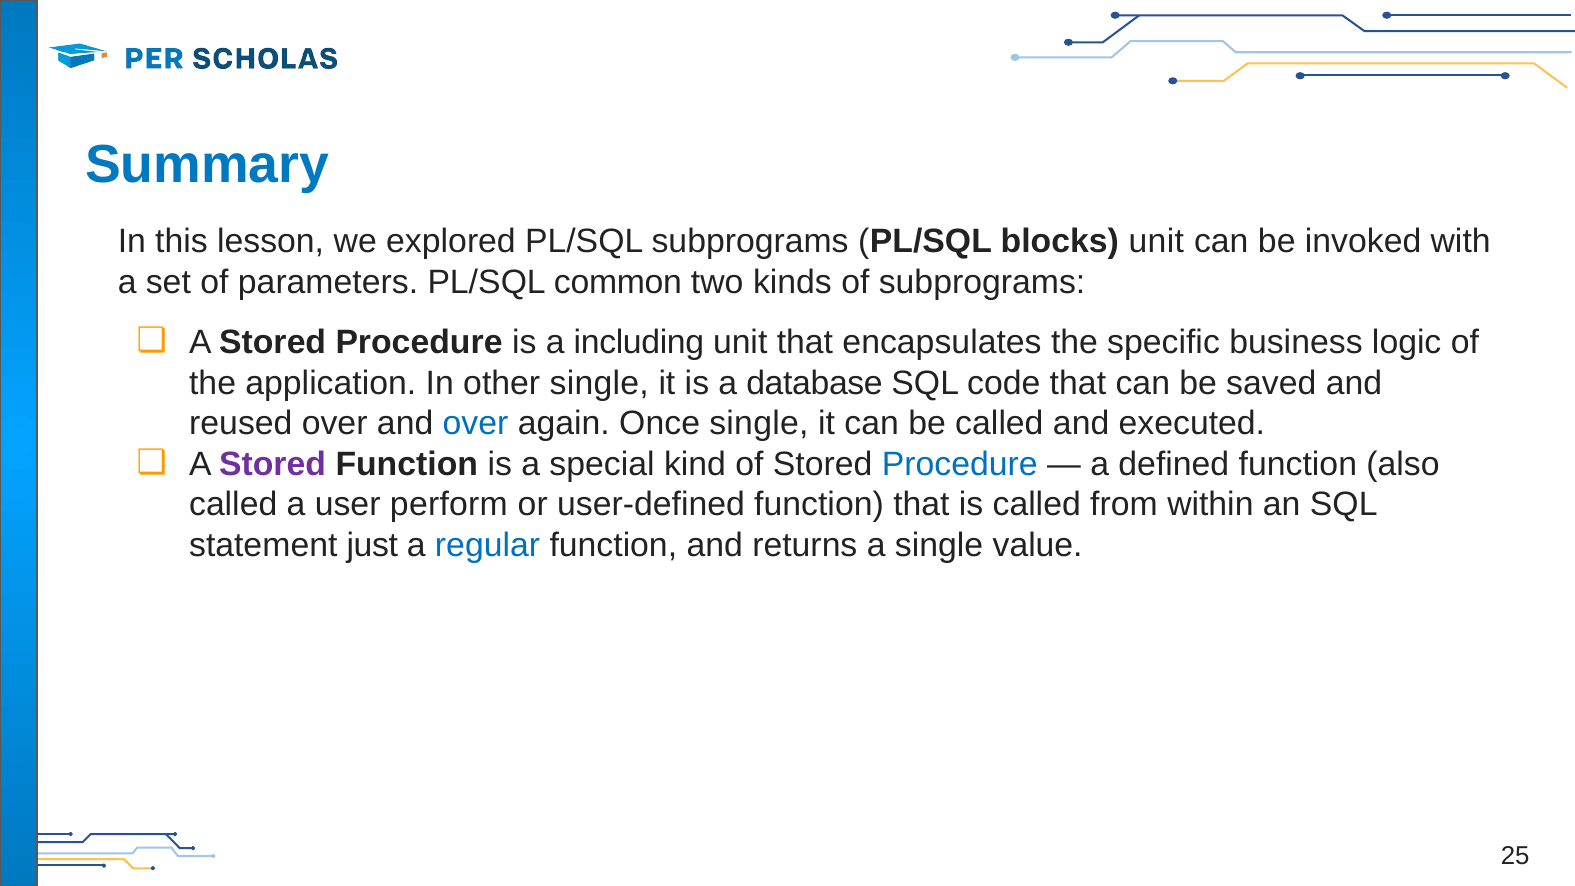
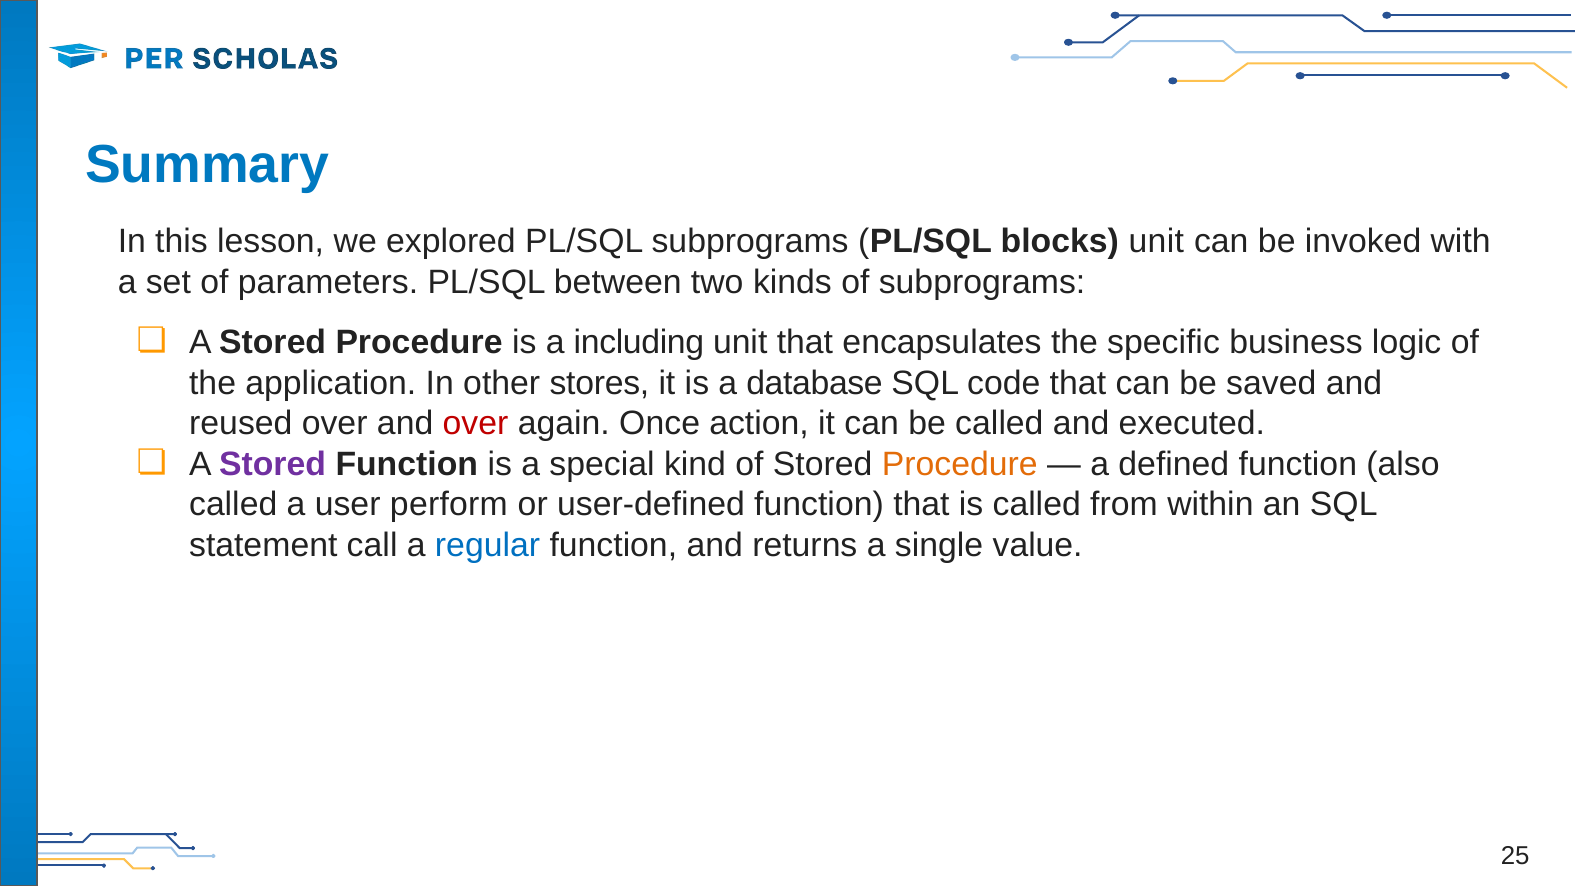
common: common -> between (618, 282)
other single: single -> stores (599, 383)
over colour: blue -> red (476, 423)
Once single: single -> action (759, 423)
Procedure colour: blue -> orange (960, 464)
just: just -> call (372, 545)
